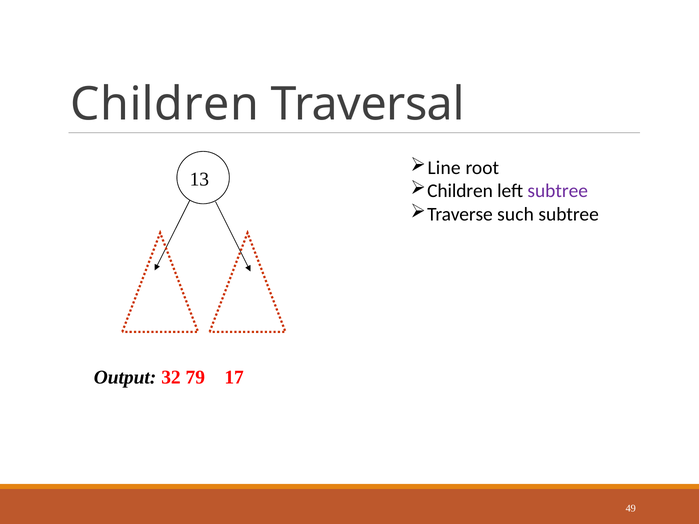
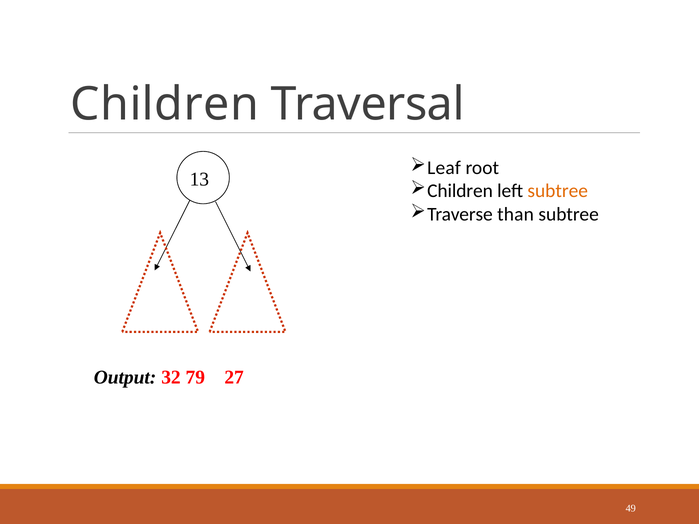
Line: Line -> Leaf (444, 168)
subtree colour: purple -> orange (558, 191)
such: such -> than (516, 214)
17: 17 -> 27 (234, 378)
